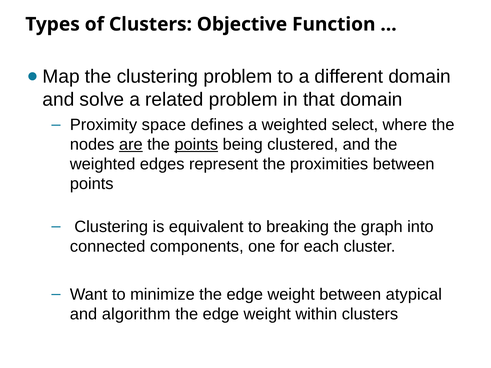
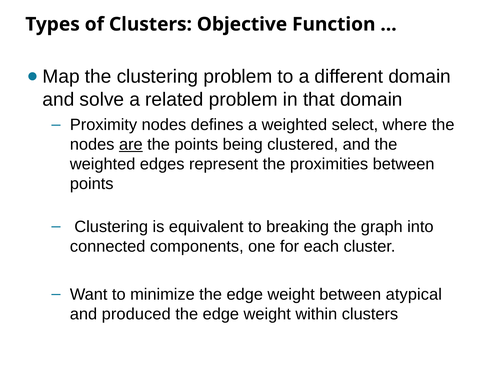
Proximity space: space -> nodes (164, 125)
points underline: present -> none (196, 145)
algorithm: algorithm -> produced (136, 314)
